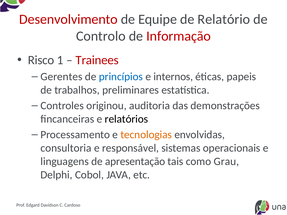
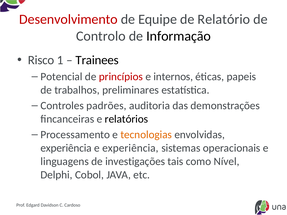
Informação colour: red -> black (179, 36)
Trainees colour: red -> black (97, 60)
Gerentes: Gerentes -> Potencial (62, 77)
princípios colour: blue -> red (121, 77)
originou: originou -> padrões (106, 106)
consultoria: consultoria -> experiência (66, 148)
e responsável: responsável -> experiência (130, 148)
apresentação: apresentação -> investigações (135, 162)
Grau: Grau -> Nível (227, 162)
